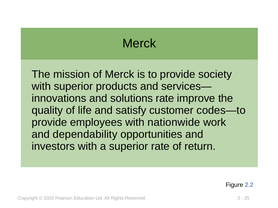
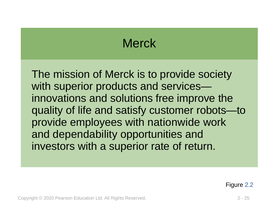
solutions rate: rate -> free (165, 99)
codes—to: codes—to -> robots—to (221, 111)
